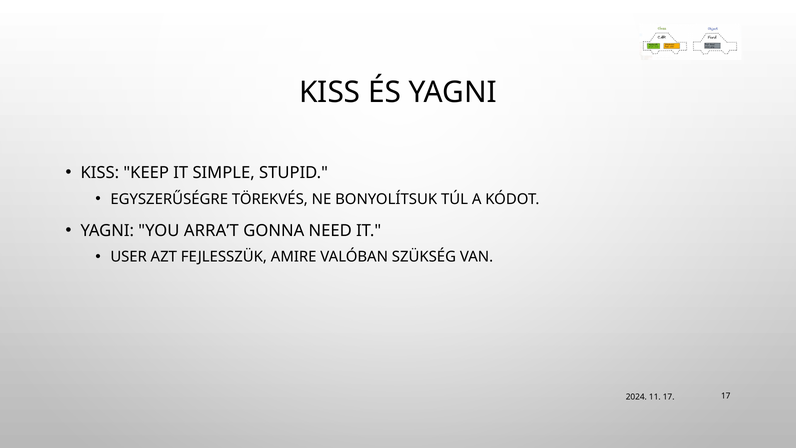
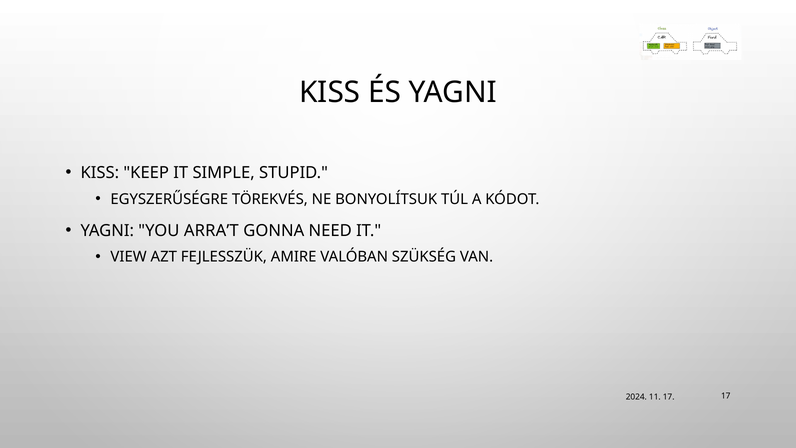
USER: USER -> VIEW (129, 257)
